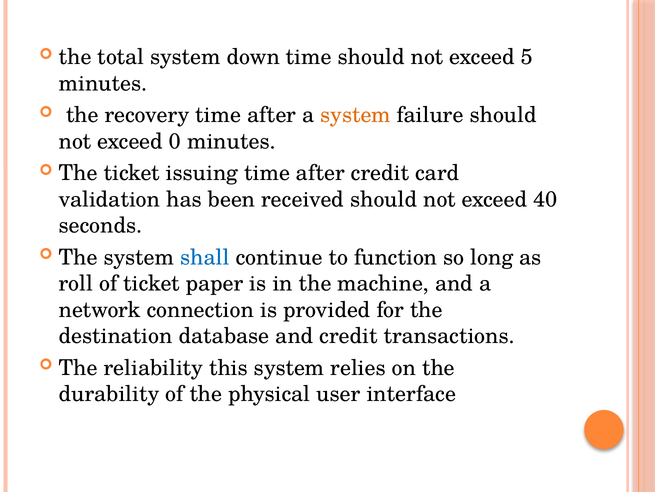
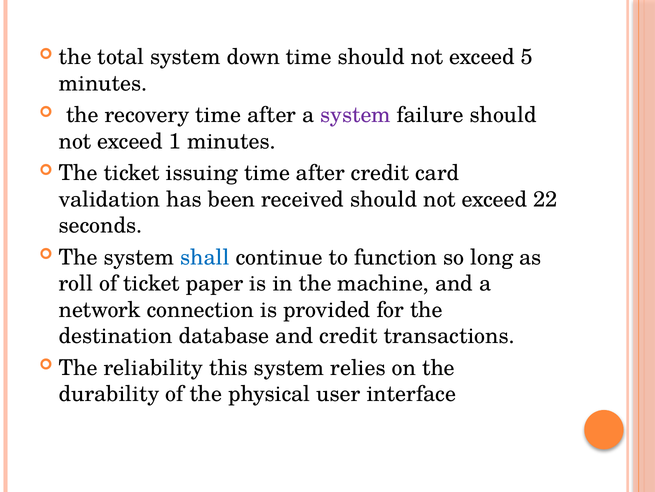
system colour: orange -> purple (356, 115)
0: 0 -> 1 (175, 141)
40: 40 -> 22 (545, 199)
